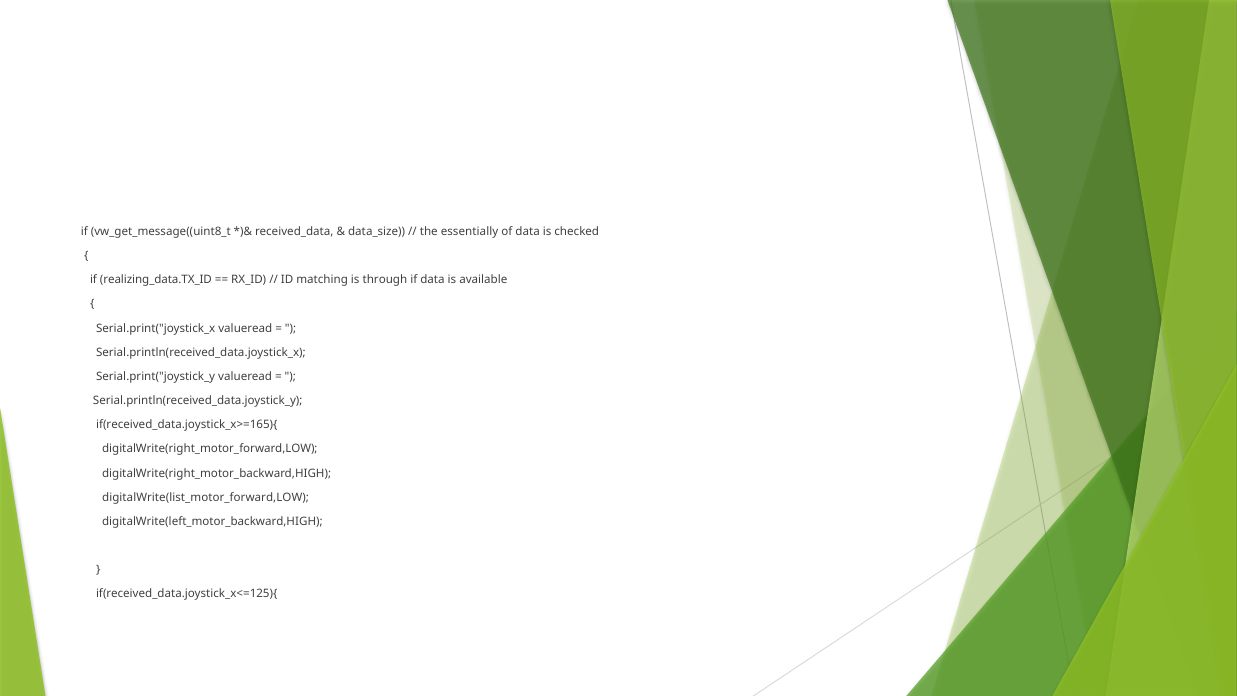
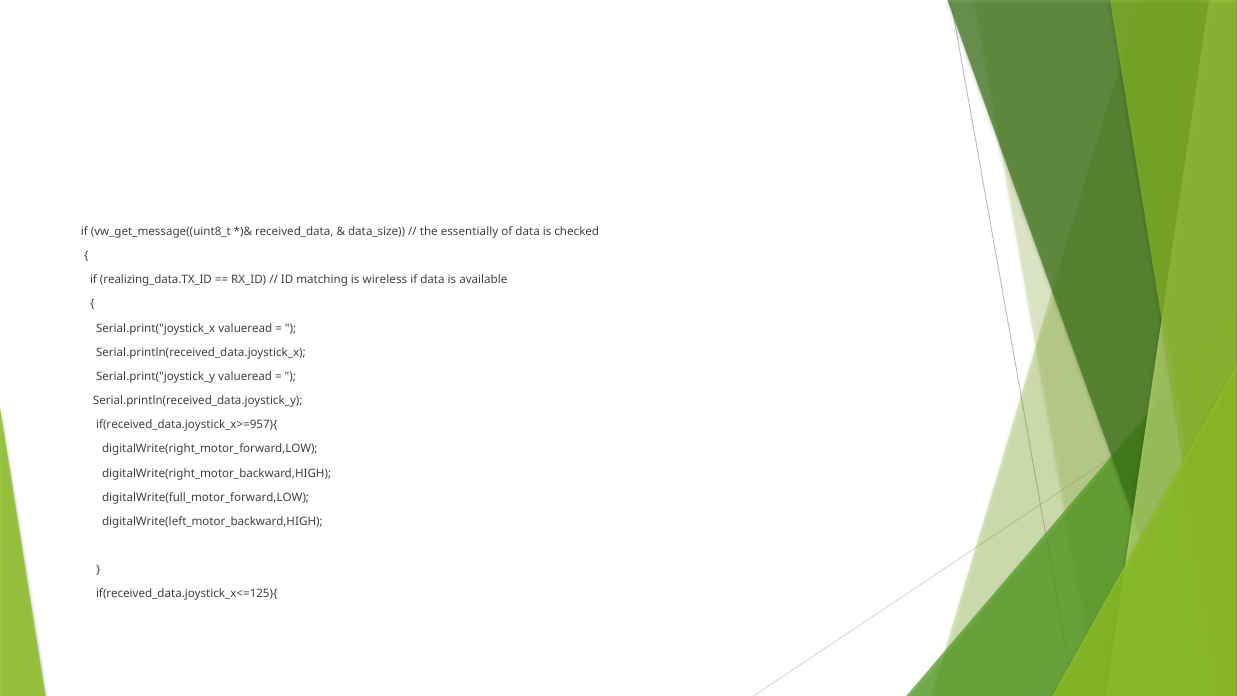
through: through -> wireless (385, 280)
if(received_data.joystick_x>=165){: if(received_data.joystick_x>=165){ -> if(received_data.joystick_x>=957){ (187, 425)
digitalWrite(list_motor_forward,LOW: digitalWrite(list_motor_forward,LOW -> digitalWrite(full_motor_forward,LOW (206, 497)
